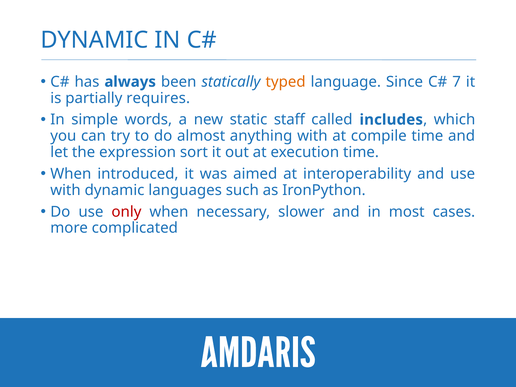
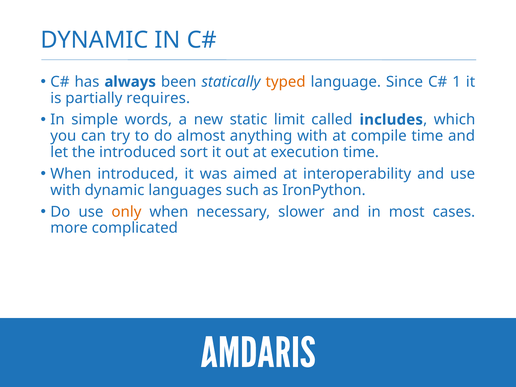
7: 7 -> 1 (457, 82)
staff: staff -> limit (289, 120)
the expression: expression -> introduced (138, 152)
only colour: red -> orange (126, 212)
